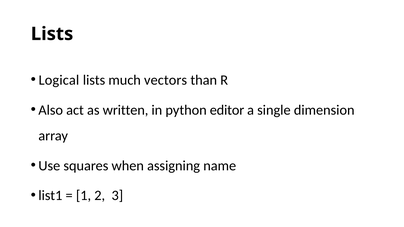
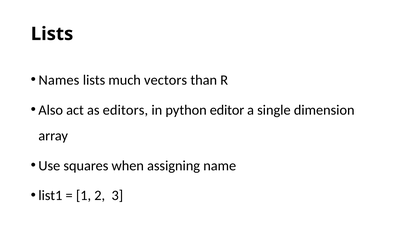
Logical: Logical -> Names (59, 80)
written: written -> editors (125, 110)
